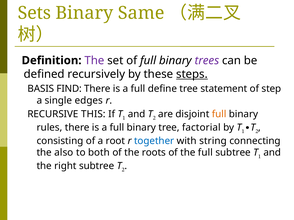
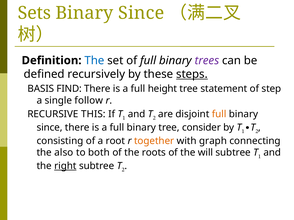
Same: Same -> Since (141, 13)
The colour: purple -> blue (94, 61)
define: define -> height (162, 89)
edges: edges -> follow (89, 101)
rules: rules -> since (50, 128)
factorial: factorial -> consider (201, 128)
together colour: blue -> orange (154, 141)
string: string -> graph (213, 141)
the full: full -> will (205, 153)
right underline: none -> present (65, 166)
